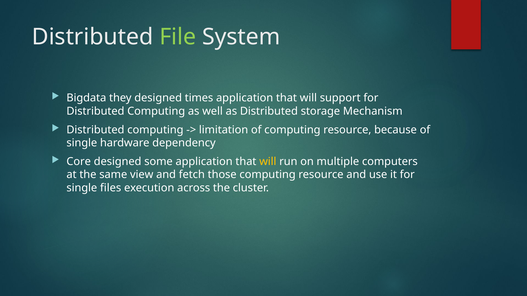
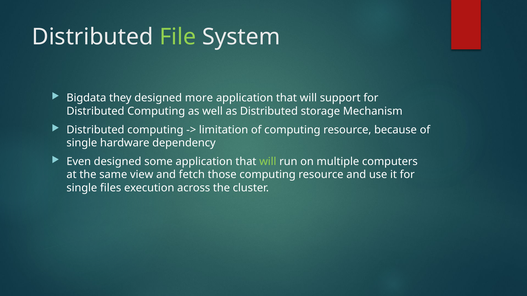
times: times -> more (199, 98)
Core: Core -> Even (79, 162)
will colour: yellow -> light green (268, 162)
